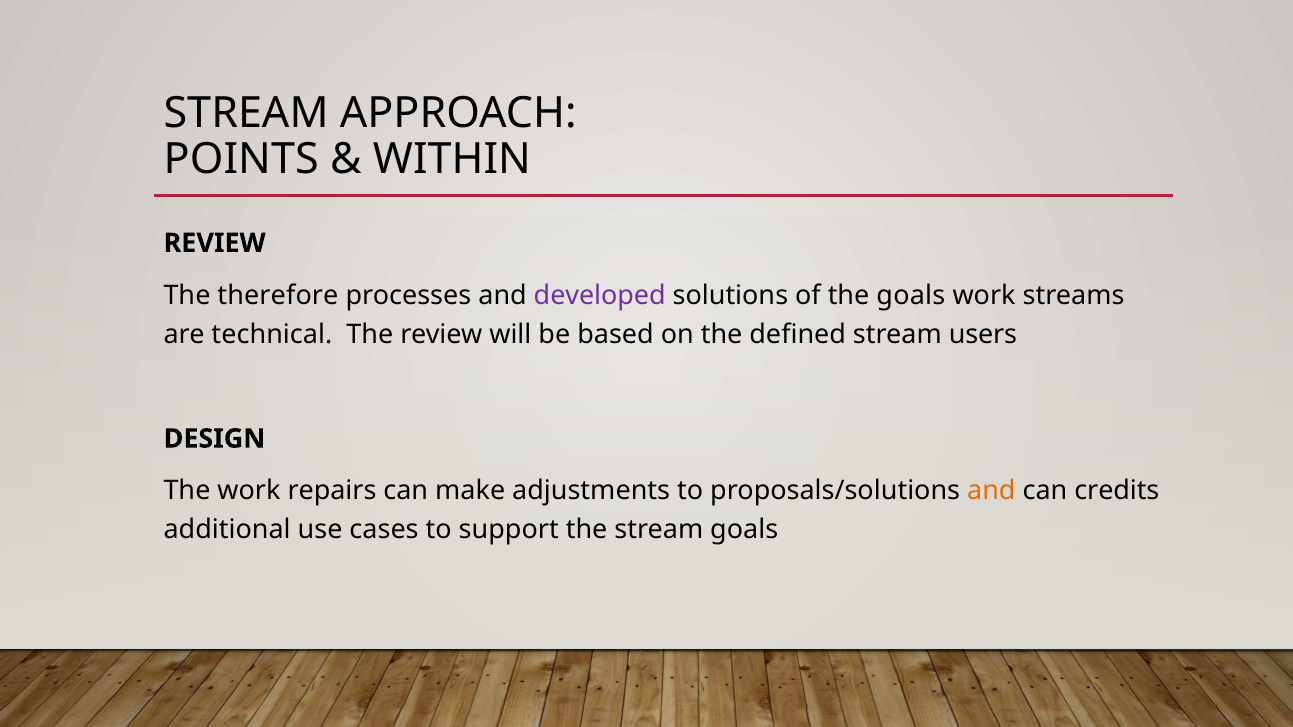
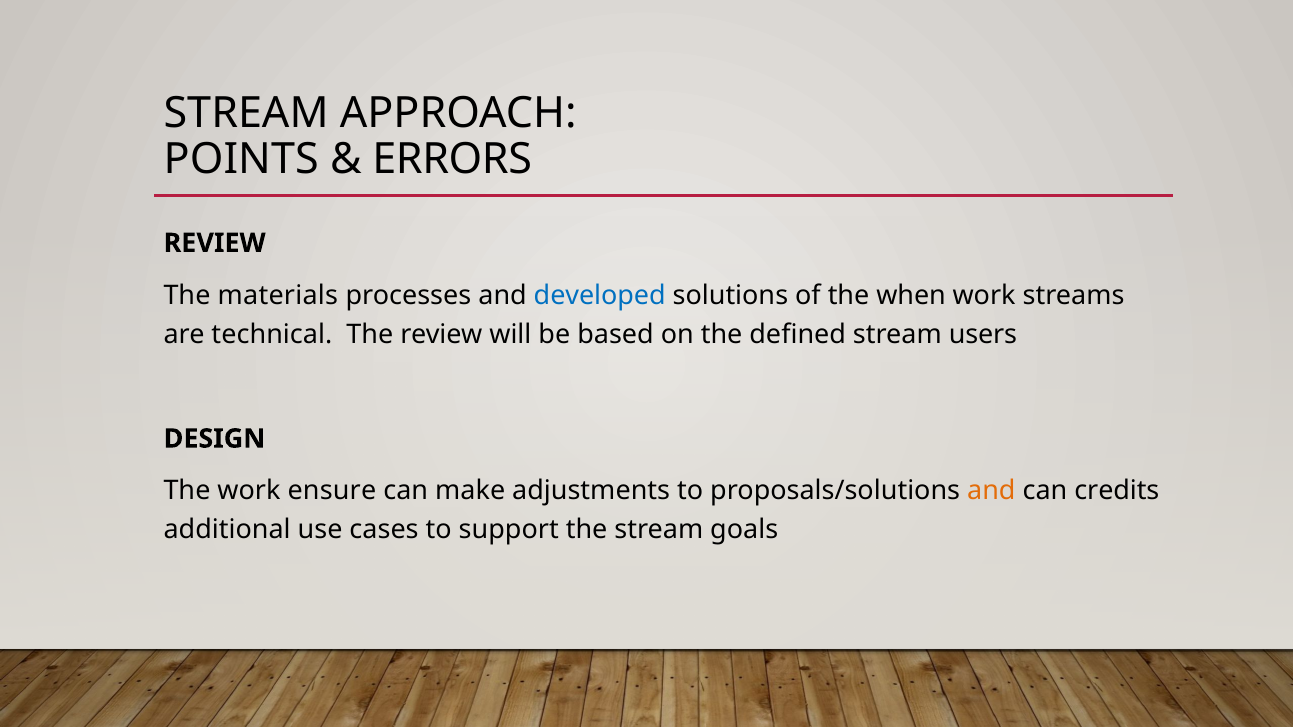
WITHIN: WITHIN -> ERRORS (452, 160)
therefore: therefore -> materials (278, 295)
developed colour: purple -> blue (600, 295)
the goals: goals -> when (911, 295)
repairs: repairs -> ensure (332, 491)
